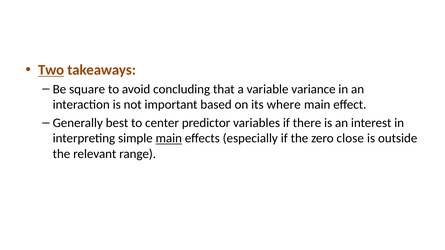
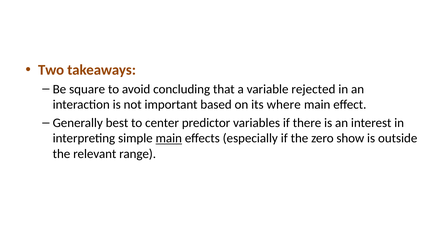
Two underline: present -> none (51, 70)
variance: variance -> rejected (313, 89)
close: close -> show (350, 139)
